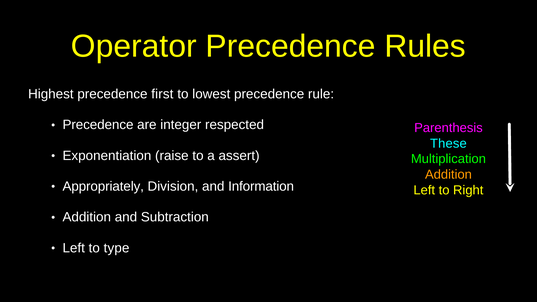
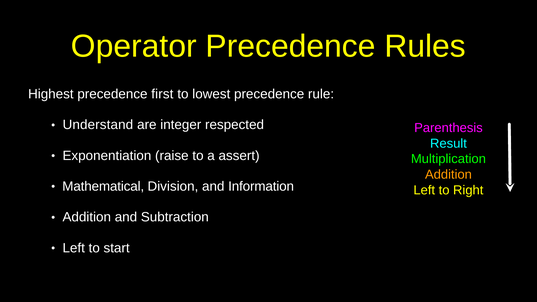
Precedence: Precedence -> Understand (98, 125)
These: These -> Result (448, 143)
Appropriately: Appropriately -> Mathematical (103, 186)
type: type -> start (117, 248)
